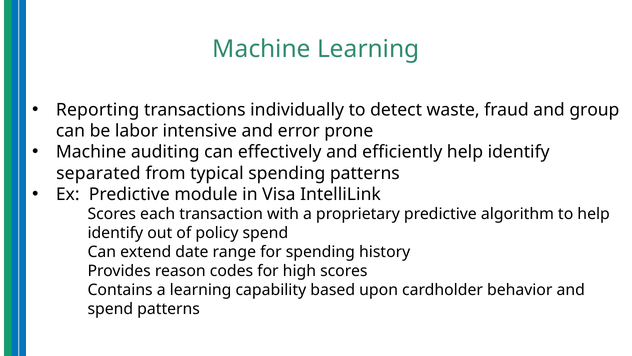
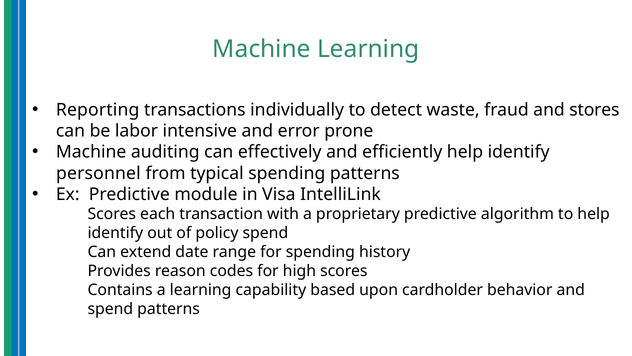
group: group -> stores (594, 110)
separated: separated -> personnel (98, 173)
